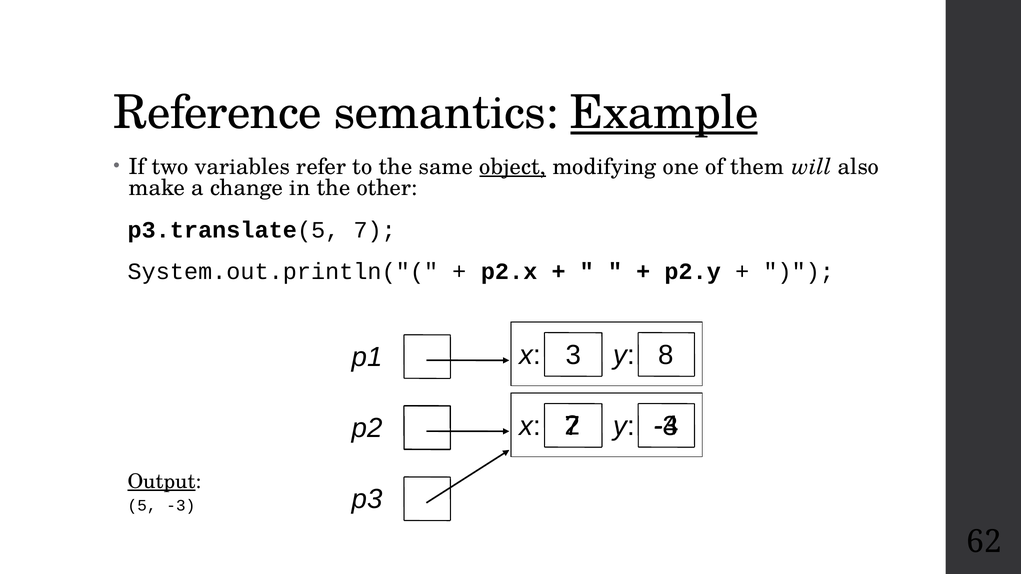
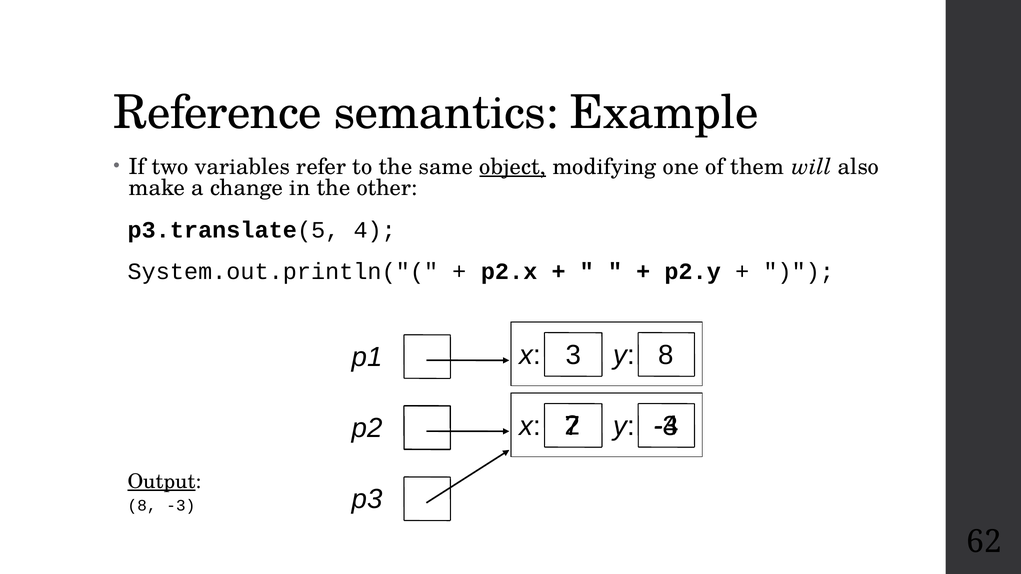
Example underline: present -> none (664, 113)
p3.translate(5 7: 7 -> 4 (375, 230)
5: 5 -> 8 (142, 506)
